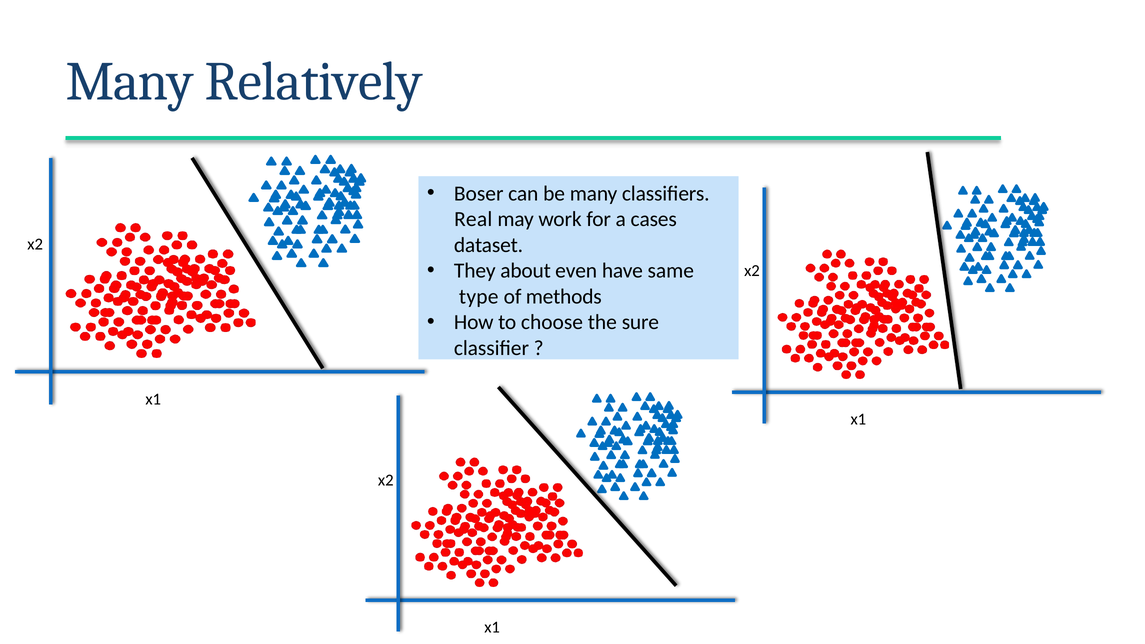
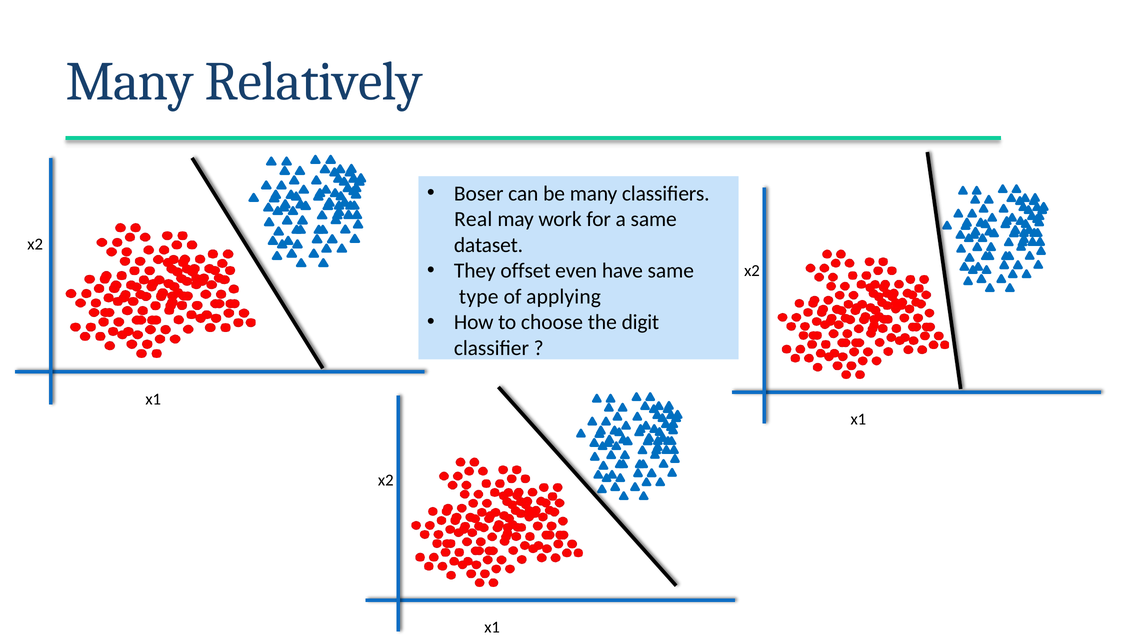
a cases: cases -> same (654, 219)
about: about -> offset (526, 271)
methods: methods -> applying (564, 296)
sure: sure -> digit (640, 322)
